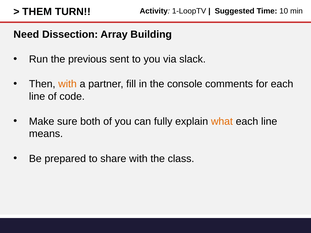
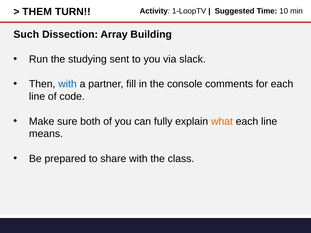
Need: Need -> Such (26, 34)
previous: previous -> studying (87, 59)
with colour: orange -> blue (68, 84)
